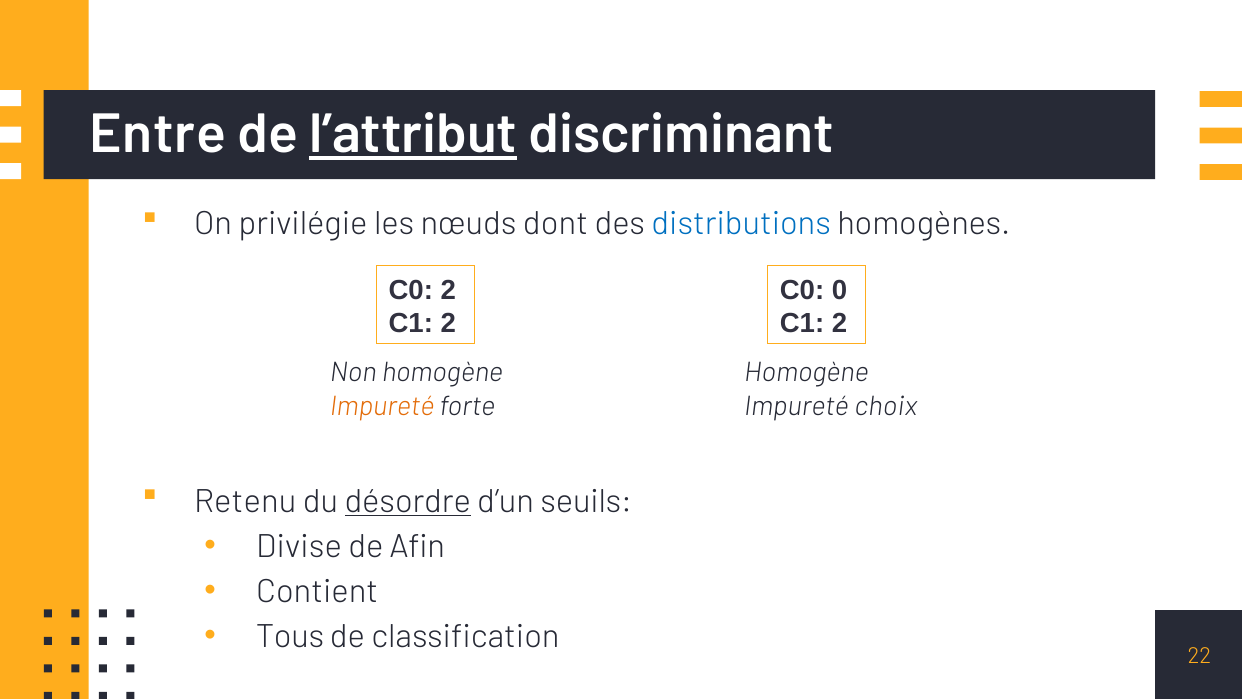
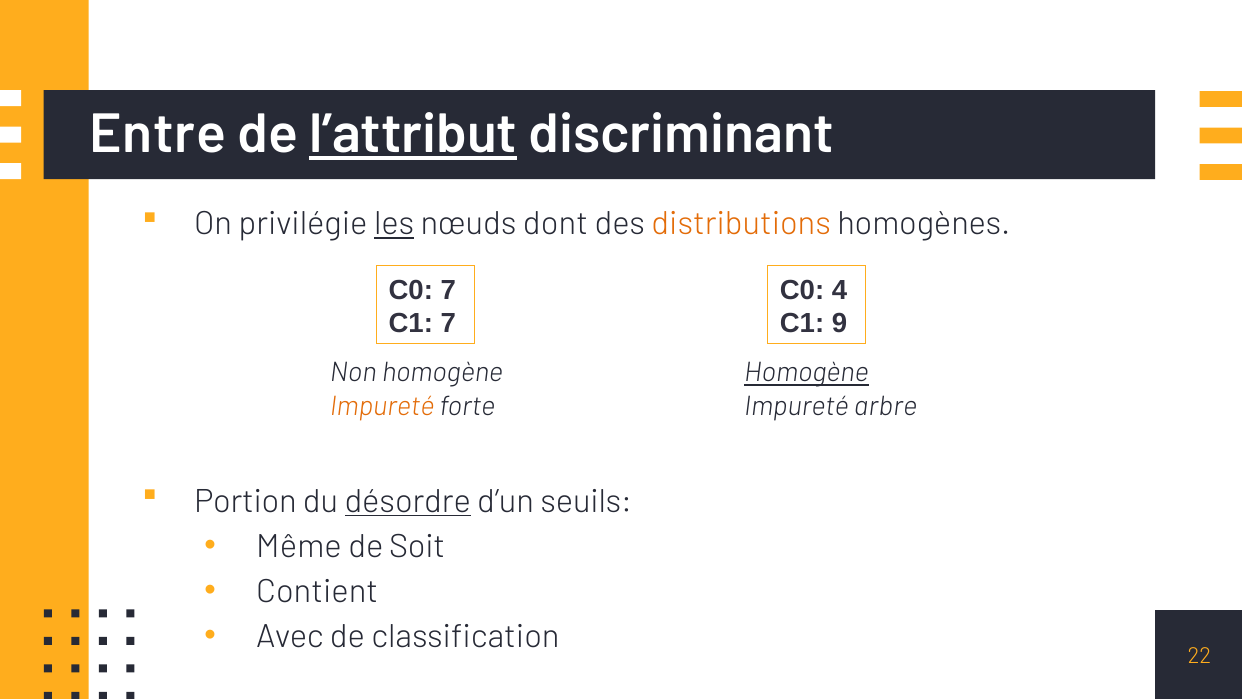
les underline: none -> present (394, 223)
distributions colour: blue -> orange (741, 223)
C0 2: 2 -> 7 (448, 290)
0: 0 -> 4 (839, 290)
2: 2 -> 7 (448, 323)
2: 2 -> 9 (839, 323)
Homogène underline: none -> present (807, 373)
choix: choix -> arbre (886, 406)
Retenu: Retenu -> Portion (245, 501)
Divise: Divise -> Même (299, 546)
Afin: Afin -> Soit (417, 546)
Tous: Tous -> Avec (290, 637)
